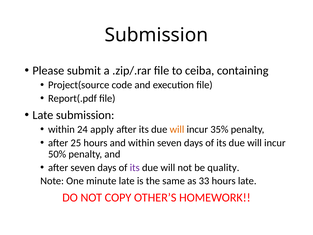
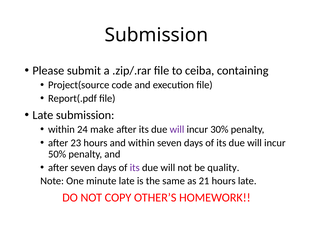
apply: apply -> make (102, 129)
will colour: orange -> purple (177, 129)
35%: 35% -> 30% (219, 129)
25: 25 -> 23 (76, 143)
33: 33 -> 21 (204, 181)
